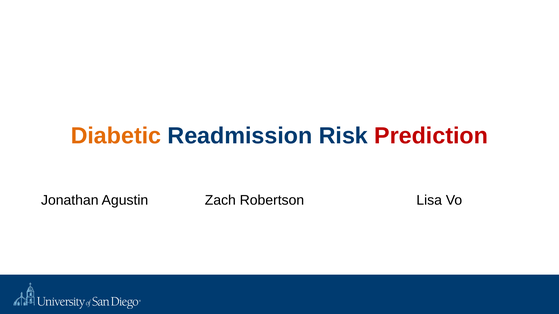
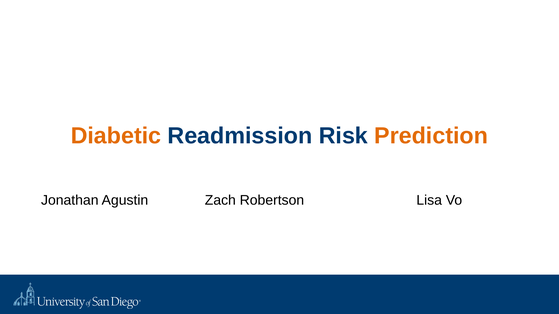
Prediction colour: red -> orange (431, 136)
